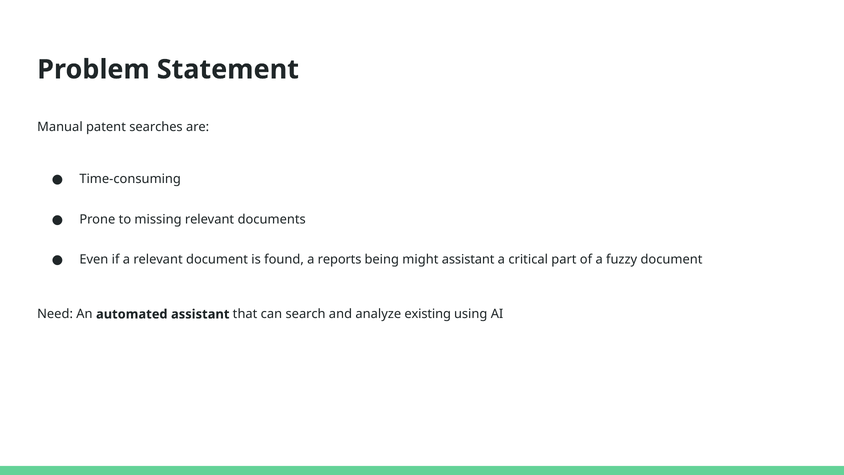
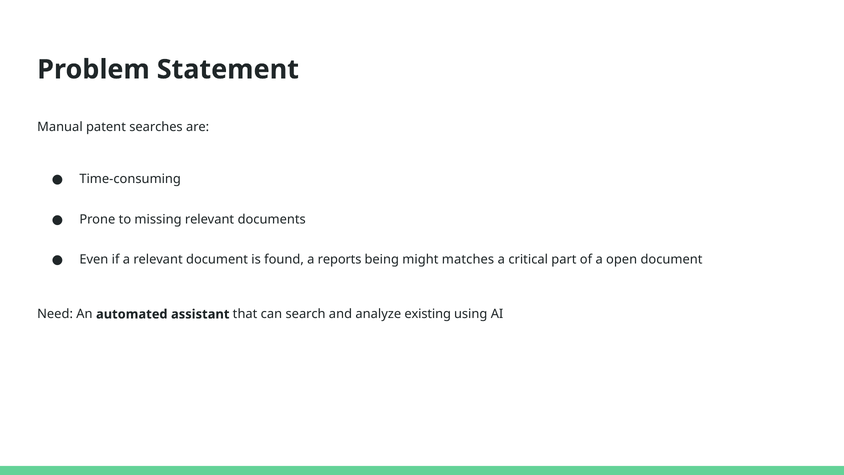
might assistant: assistant -> matches (468, 260)
fuzzy: fuzzy -> open (622, 260)
